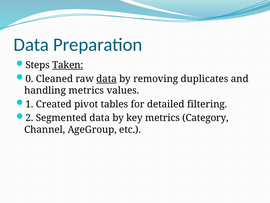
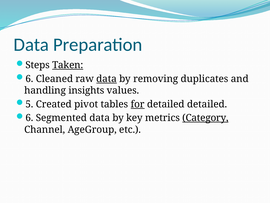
0: 0 -> 6 (29, 79)
handling metrics: metrics -> insights (86, 90)
1: 1 -> 5 (29, 104)
for underline: none -> present (138, 104)
detailed filtering: filtering -> detailed (207, 104)
2: 2 -> 6 (29, 118)
Category underline: none -> present (205, 118)
